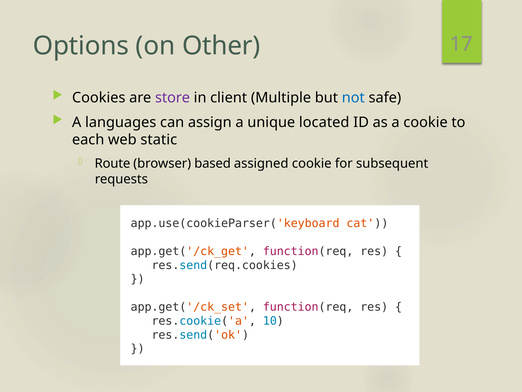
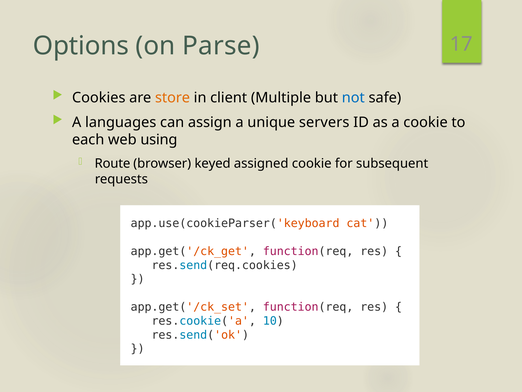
Other: Other -> Parse (221, 46)
store colour: purple -> orange (173, 97)
located: located -> servers (324, 122)
static: static -> using (159, 140)
based: based -> keyed (213, 163)
